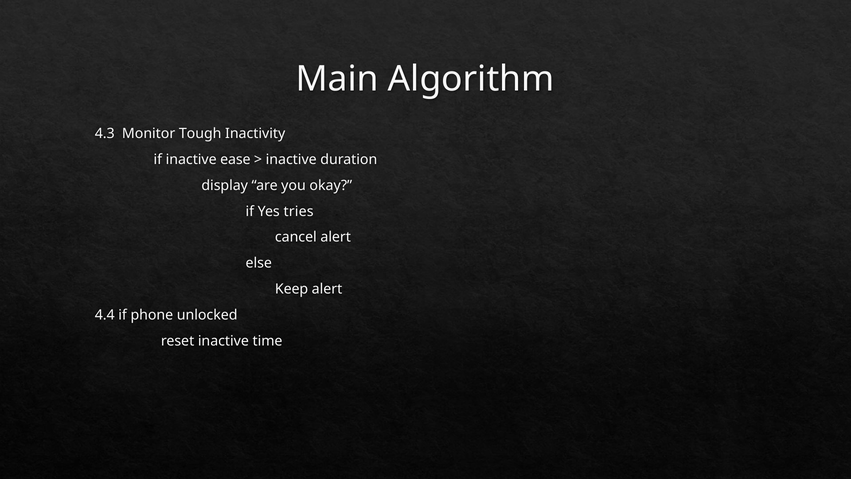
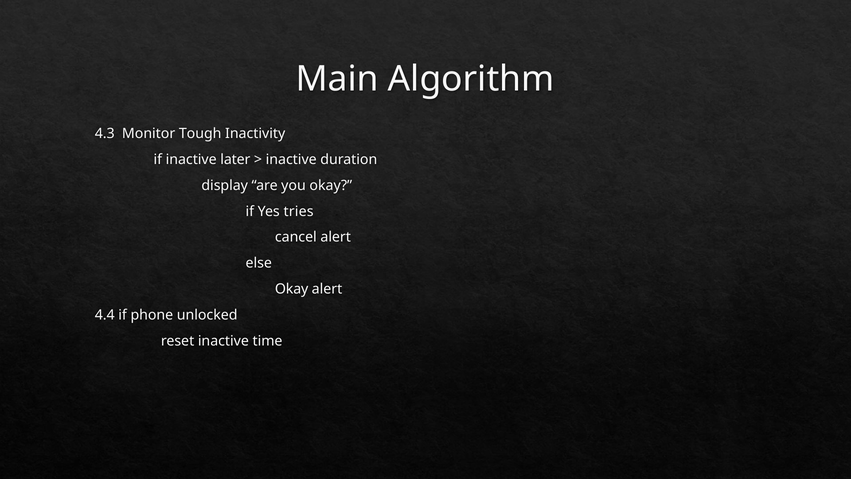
ease: ease -> later (235, 159)
Keep: Keep -> Okay (292, 289)
